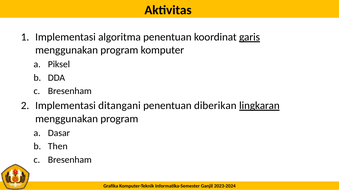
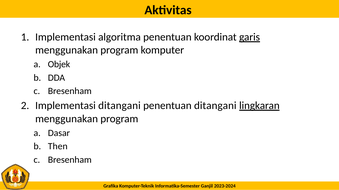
Piksel: Piksel -> Objek (59, 64)
penentuan diberikan: diberikan -> ditangani (215, 106)
